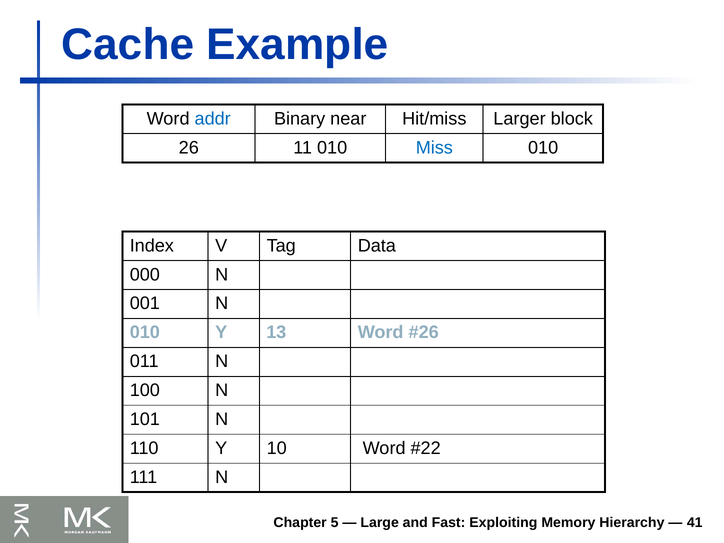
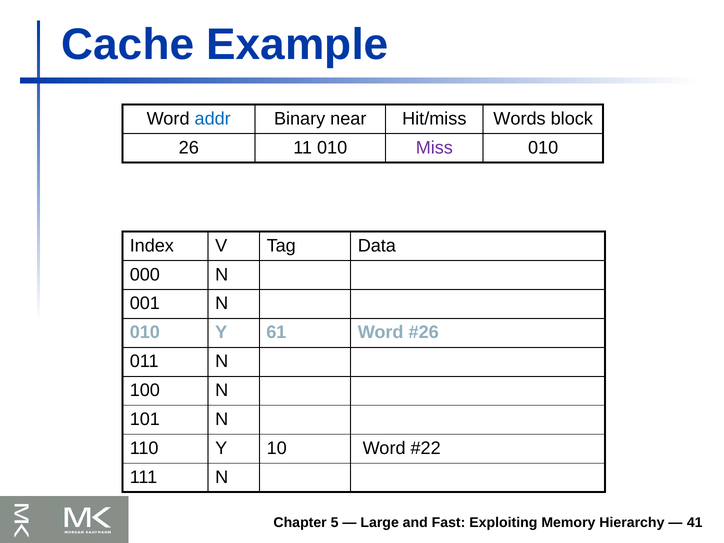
Larger: Larger -> Words (520, 119)
Miss colour: blue -> purple (434, 148)
13: 13 -> 61 (276, 332)
